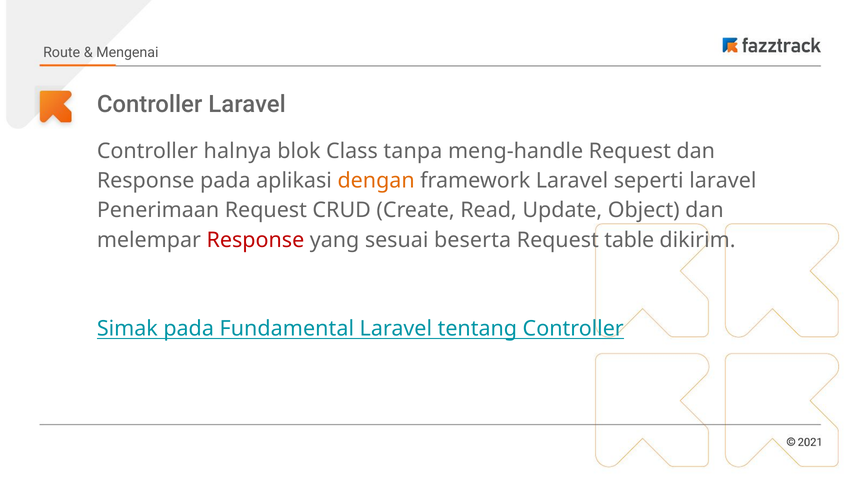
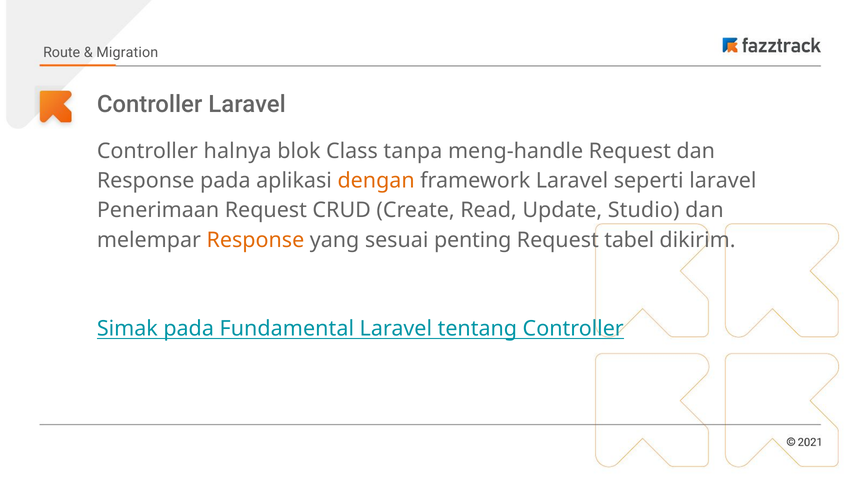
Mengenai: Mengenai -> Migration (127, 53)
Object: Object -> Studio (644, 210)
Response colour: red -> orange (255, 240)
beserta: beserta -> penting (473, 240)
table: table -> tabel (629, 240)
